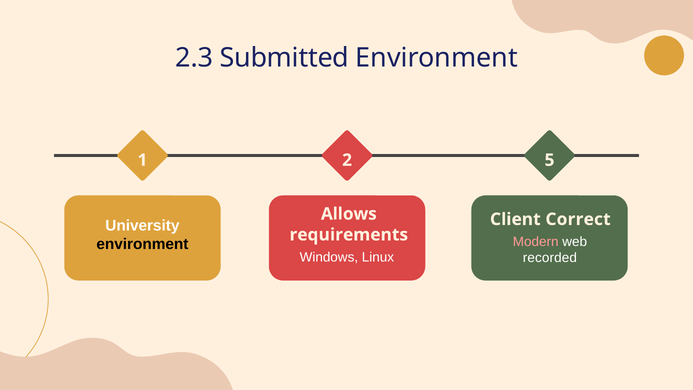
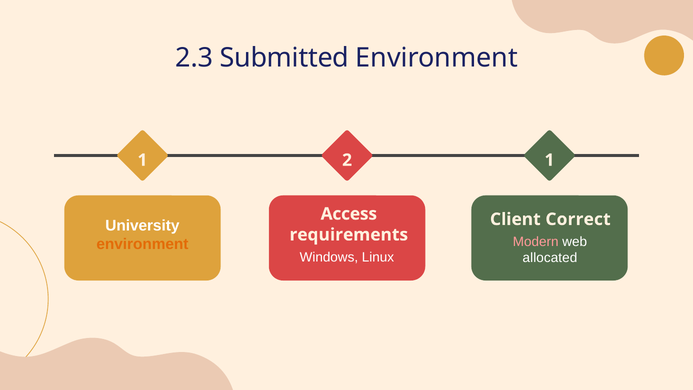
2 5: 5 -> 1 (550, 160)
Allows: Allows -> Access (349, 214)
environment colour: black -> orange (142, 244)
recorded: recorded -> allocated (550, 258)
